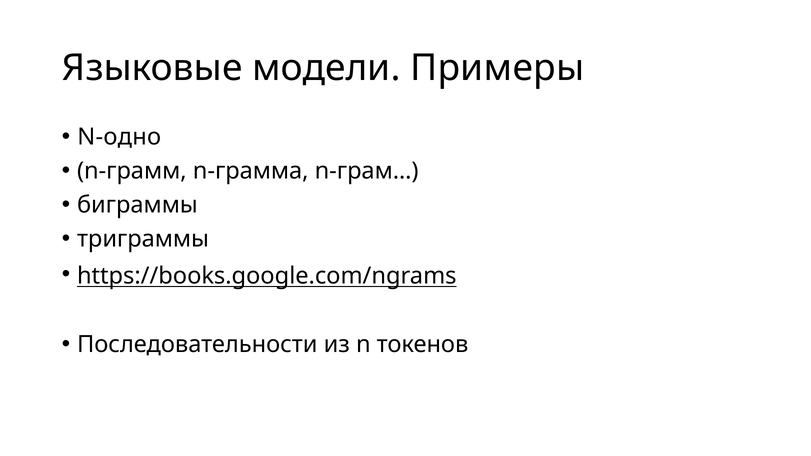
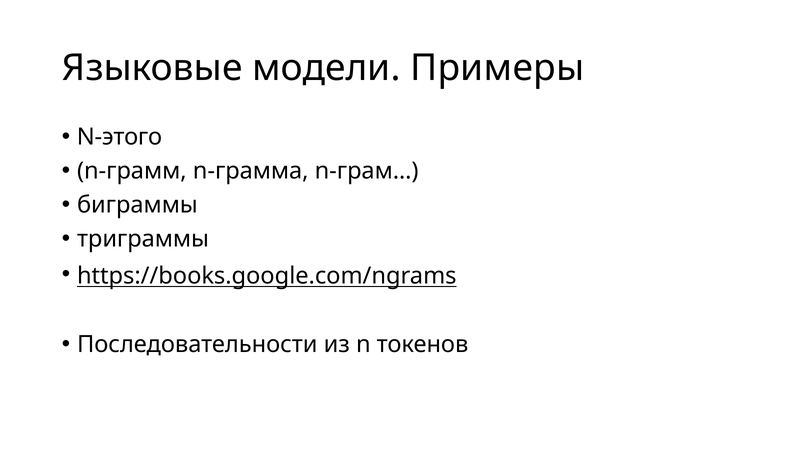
N-одно: N-одно -> N-этого (119, 137)
